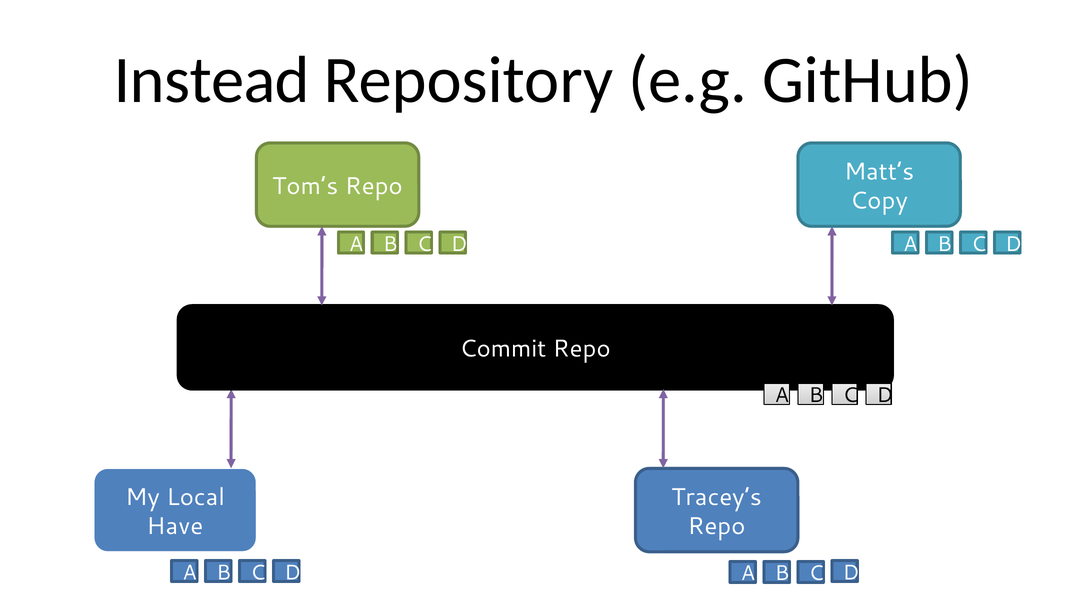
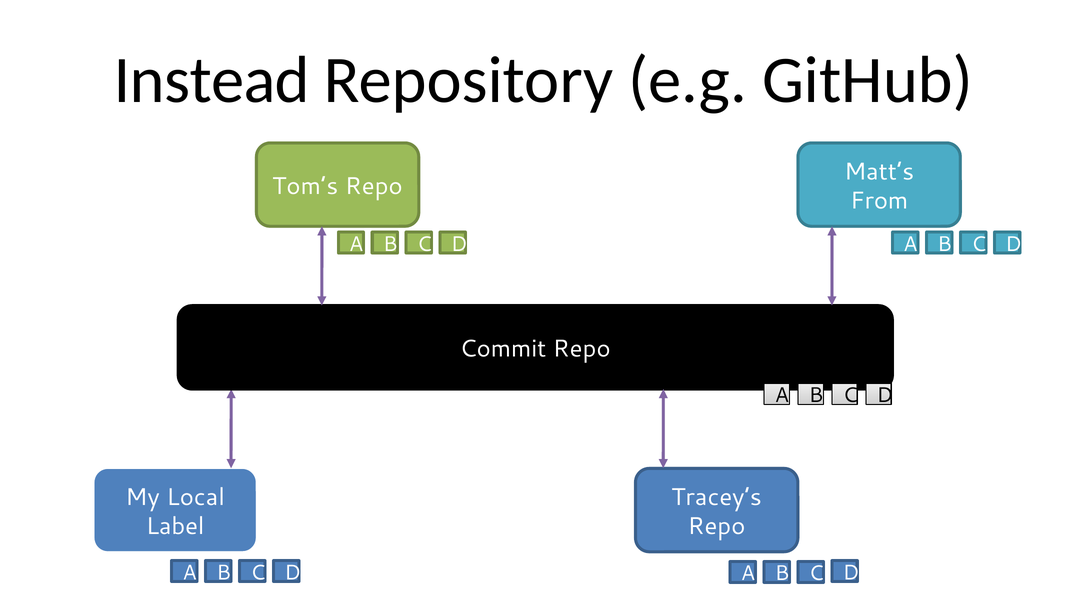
Copy: Copy -> From (879, 201)
Have: Have -> Label (175, 526)
